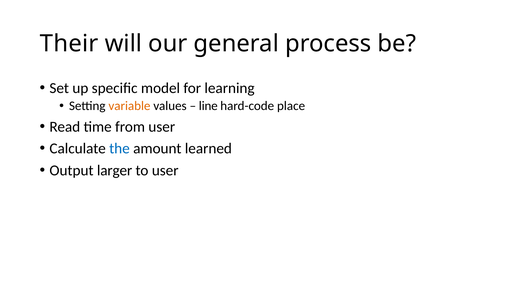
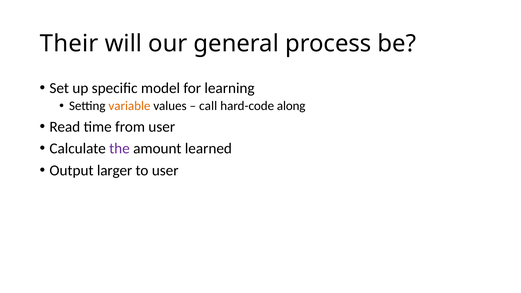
line: line -> call (208, 106)
place: place -> along (291, 106)
the colour: blue -> purple (119, 149)
